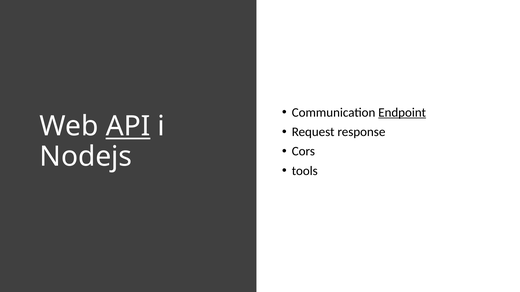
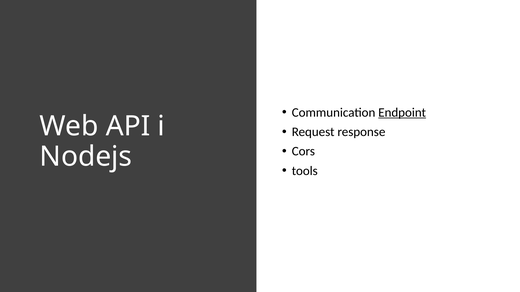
API underline: present -> none (128, 127)
